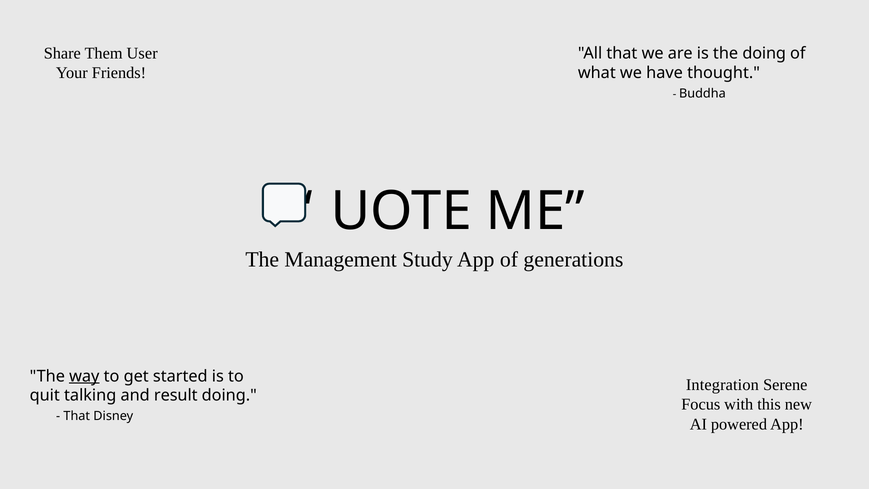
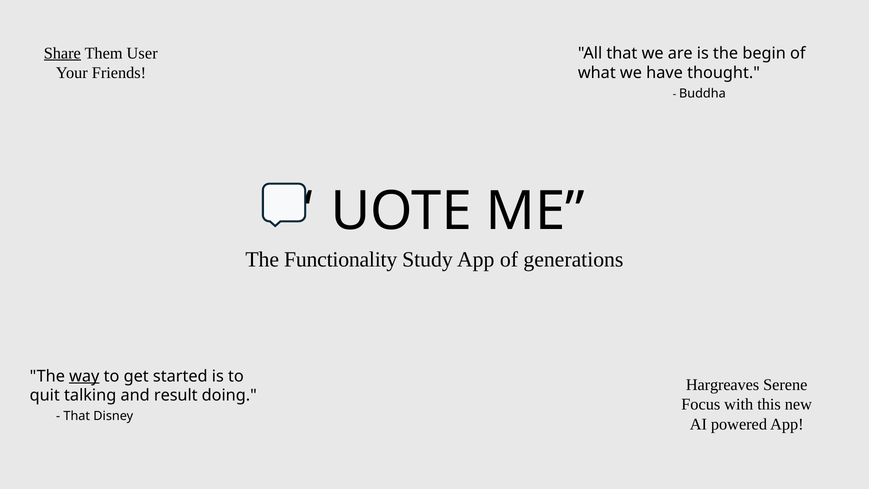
Share underline: none -> present (62, 53)
the doing: doing -> begin (764, 53)
Management: Management -> Functionality (341, 259)
Integration: Integration -> Hargreaves (723, 385)
